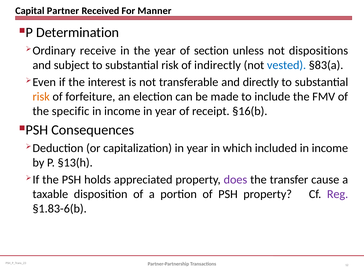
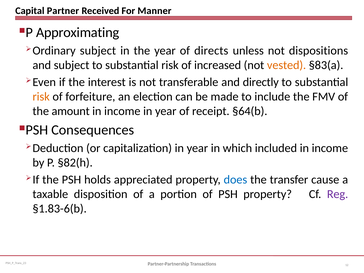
Determination: Determination -> Approximating (78, 33)
receive: receive -> subject (98, 51)
section: section -> directs (211, 51)
indirectly: indirectly -> increased (218, 65)
vested colour: blue -> orange (287, 65)
specific: specific -> amount (71, 111)
§16(b: §16(b -> §64(b (250, 111)
§13(h: §13(h -> §82(h (75, 163)
does colour: purple -> blue (235, 180)
